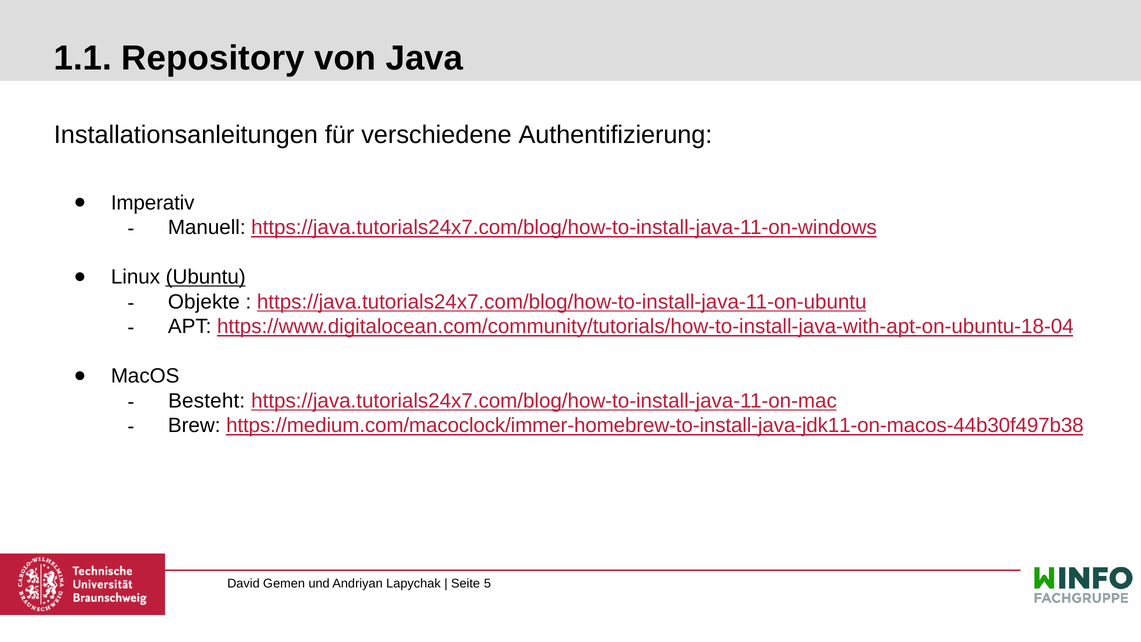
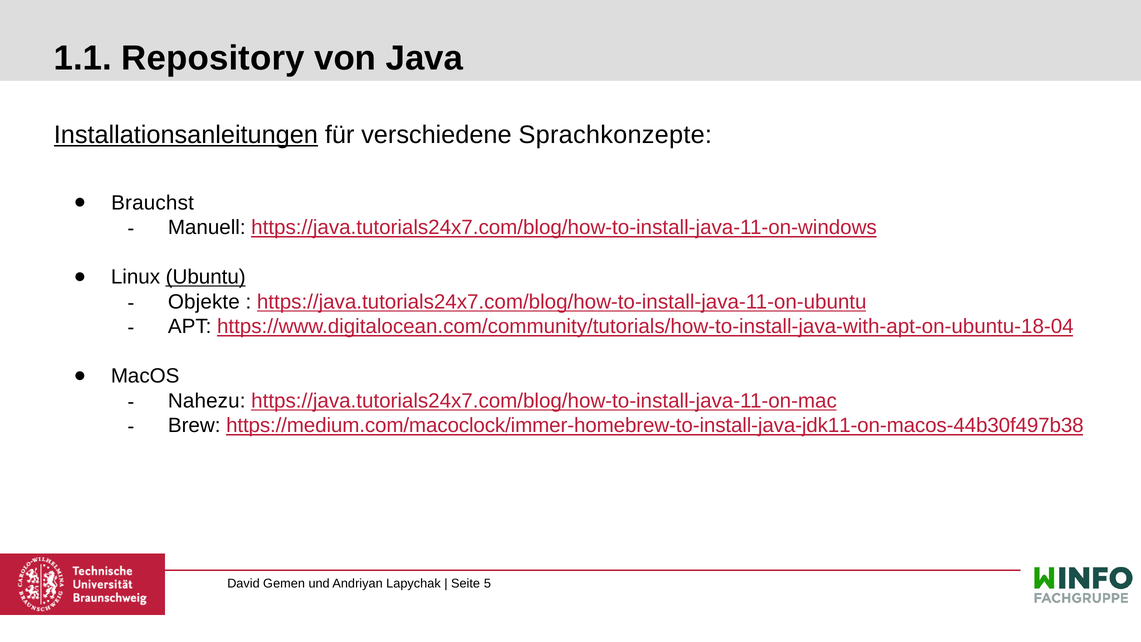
Installationsanleitungen underline: none -> present (186, 135)
Authentifizierung: Authentifizierung -> Sprachkonzepte (615, 135)
Imperativ: Imperativ -> Brauchst (153, 203)
Besteht: Besteht -> Nahezu (207, 401)
